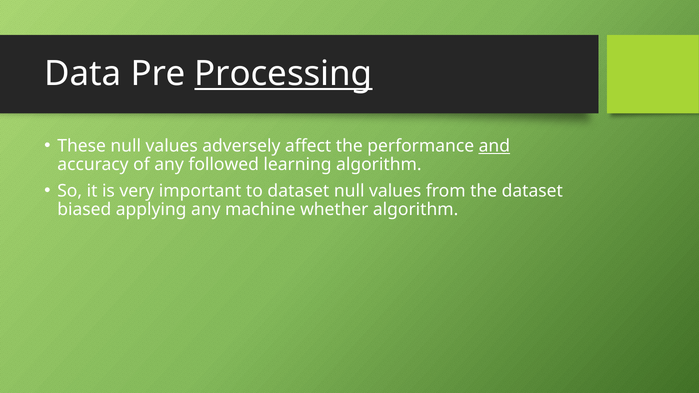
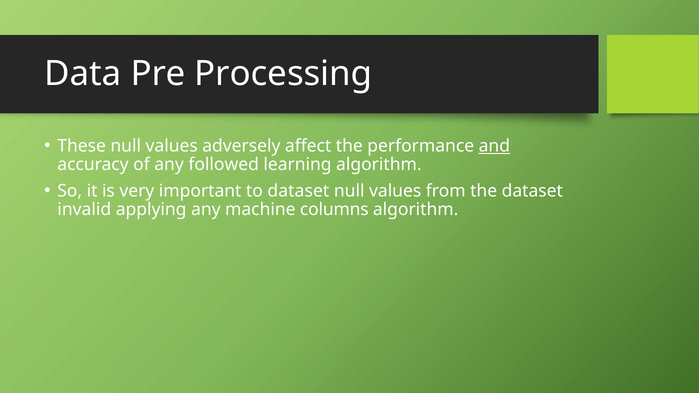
Processing underline: present -> none (283, 74)
biased: biased -> invalid (84, 210)
whether: whether -> columns (334, 210)
